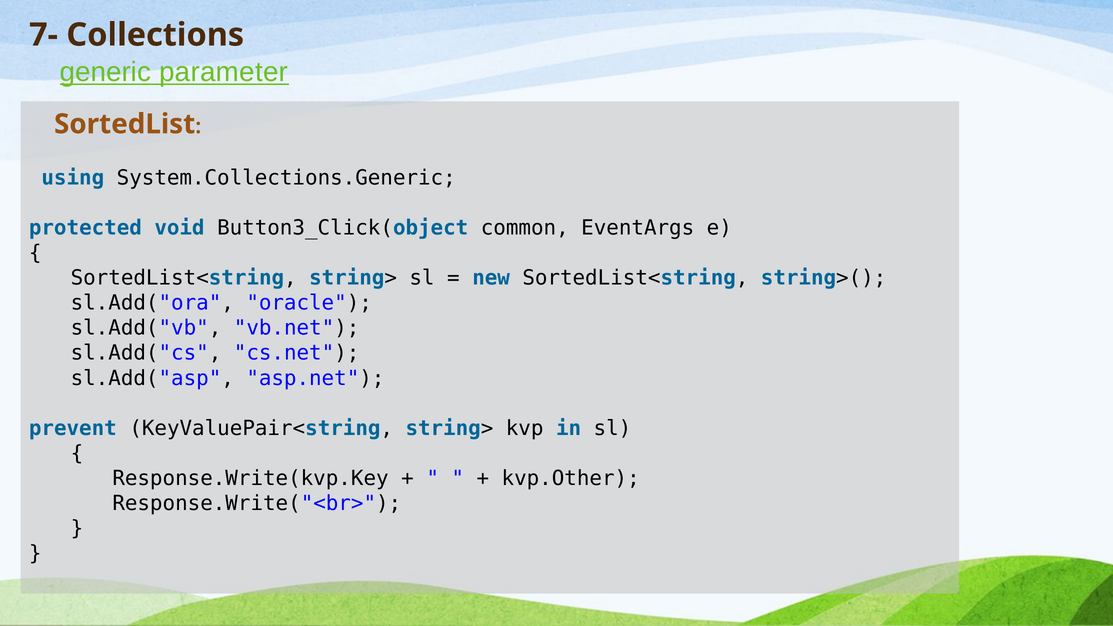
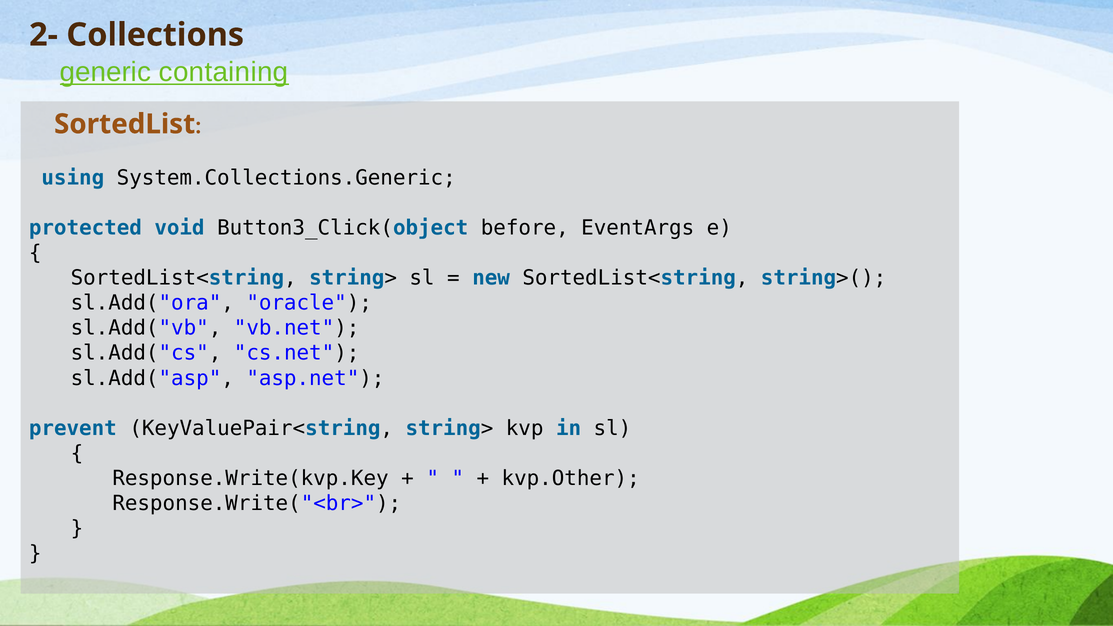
7-: 7- -> 2- (44, 35)
parameter: parameter -> containing (224, 72)
common: common -> before (525, 228)
